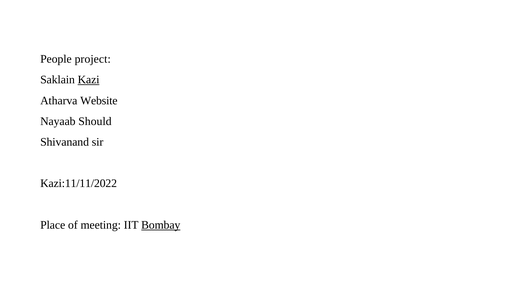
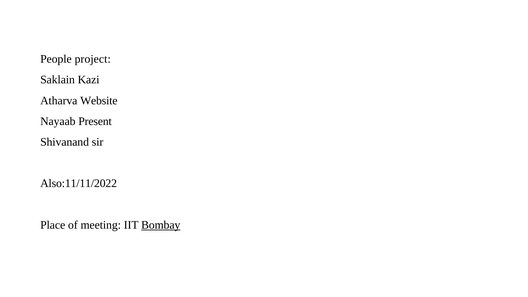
Kazi underline: present -> none (89, 80)
Should: Should -> Present (95, 121)
Kazi:11/11/2022: Kazi:11/11/2022 -> Also:11/11/2022 (79, 184)
